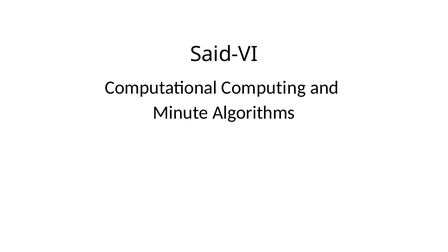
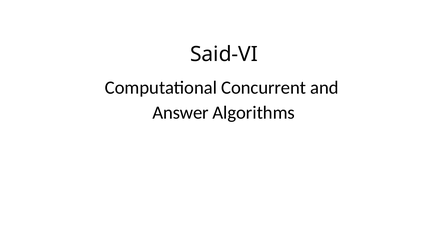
Computing: Computing -> Concurrent (264, 88)
Minute: Minute -> Answer (181, 113)
